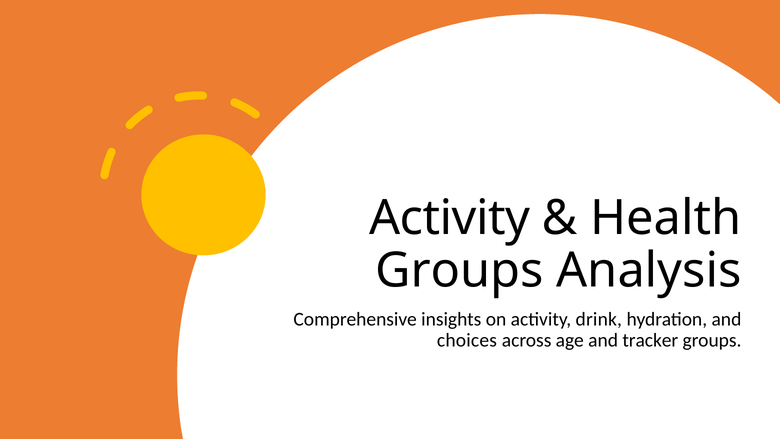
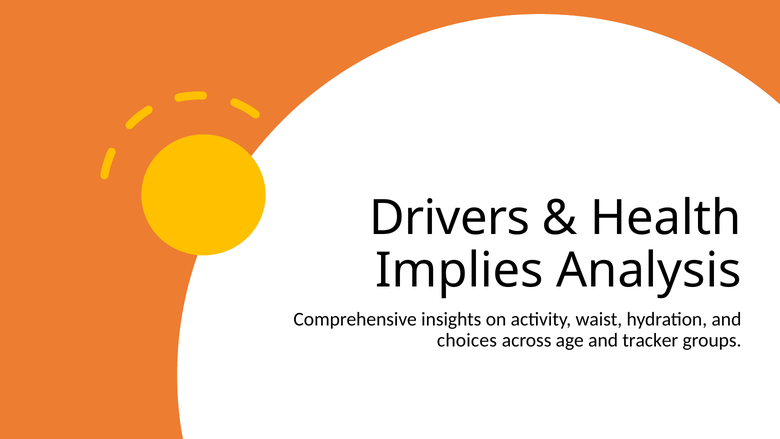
Activity: Activity -> Drivers (450, 218)
Groups: Groups -> Implies (459, 271)
drink: drink -> waist (599, 319)
